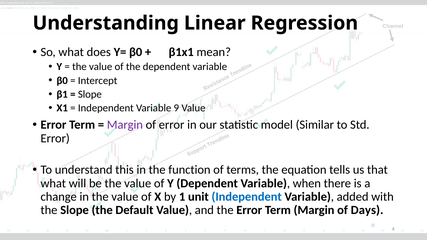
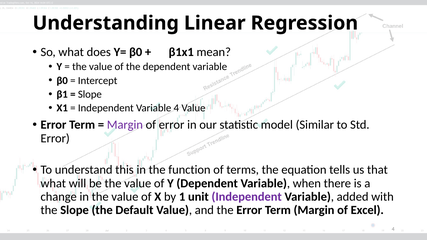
Variable 9: 9 -> 4 (176, 108)
Independent colour: blue -> purple (247, 197)
Days: Days -> Excel (367, 210)
